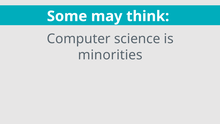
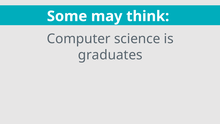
minorities: minorities -> graduates (110, 55)
